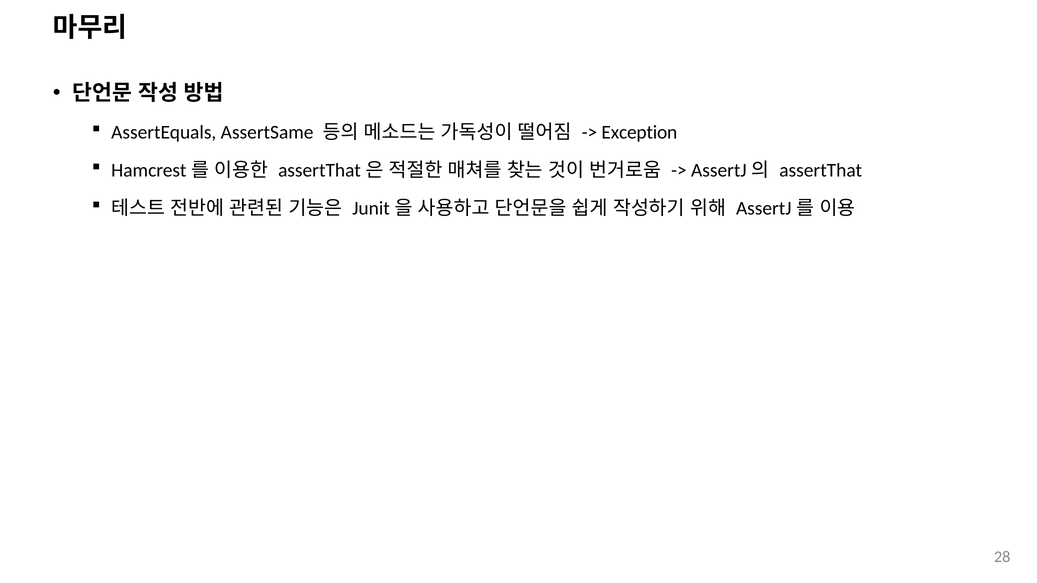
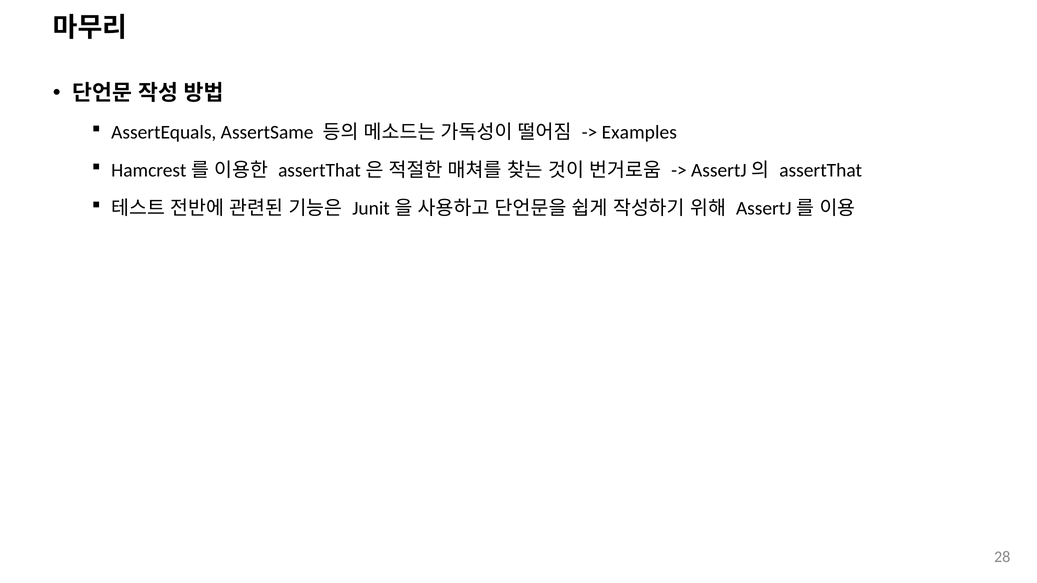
Exception: Exception -> Examples (639, 132)
